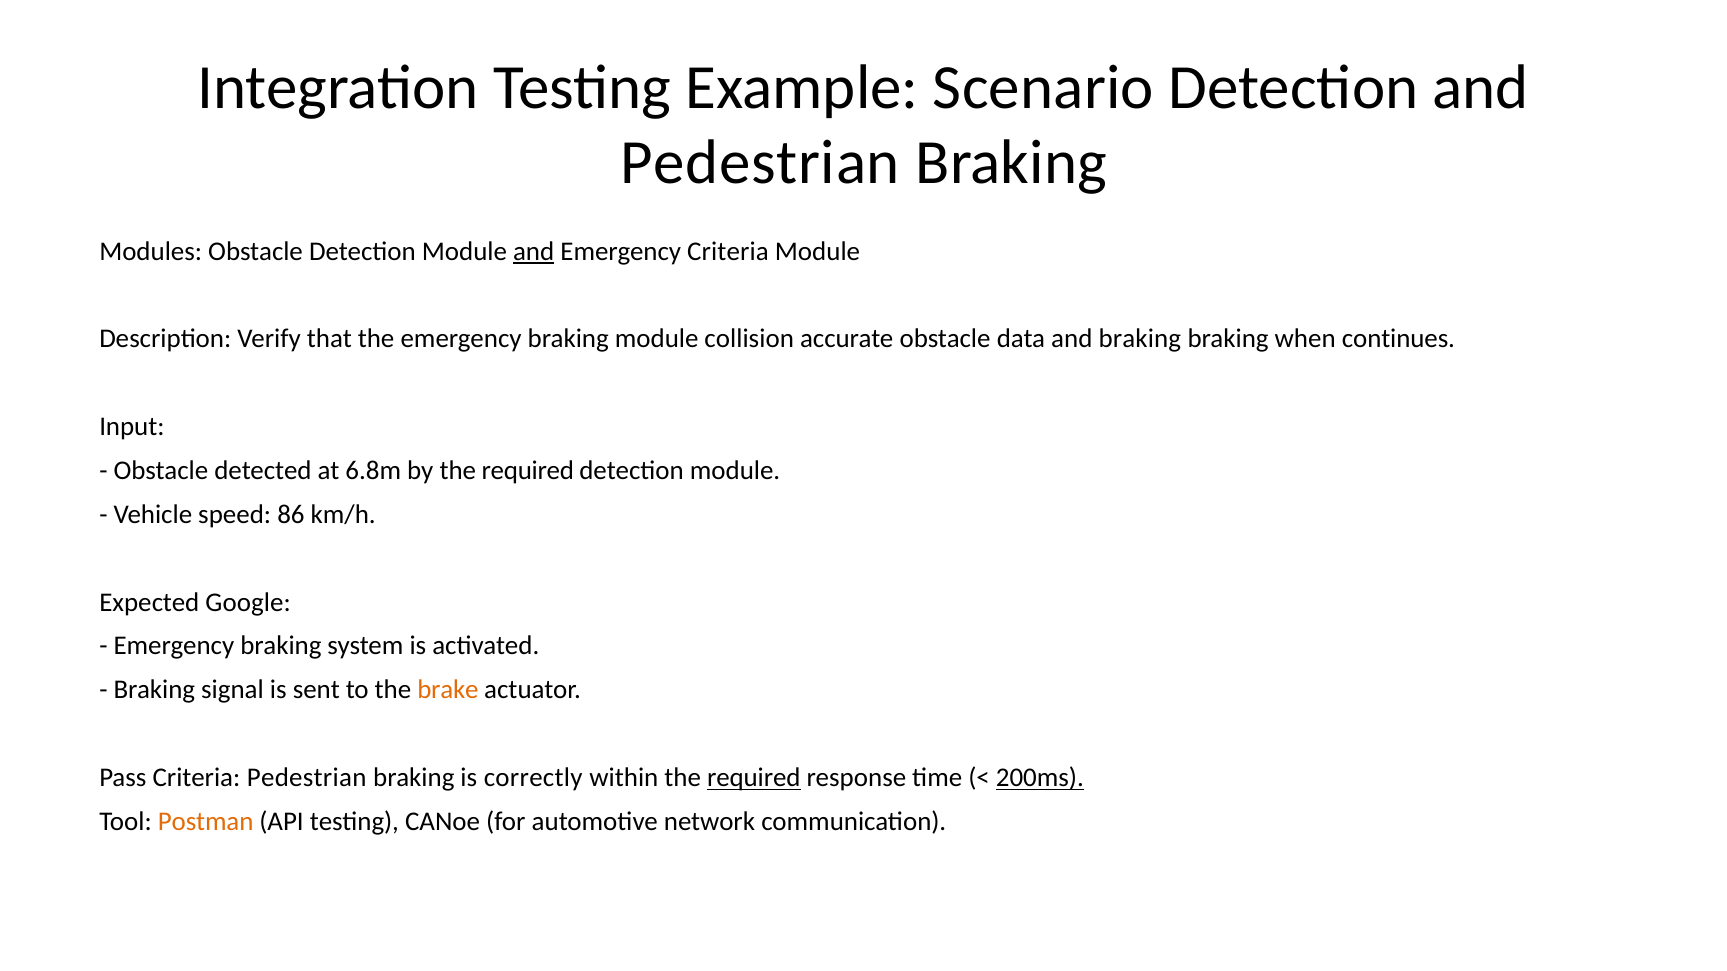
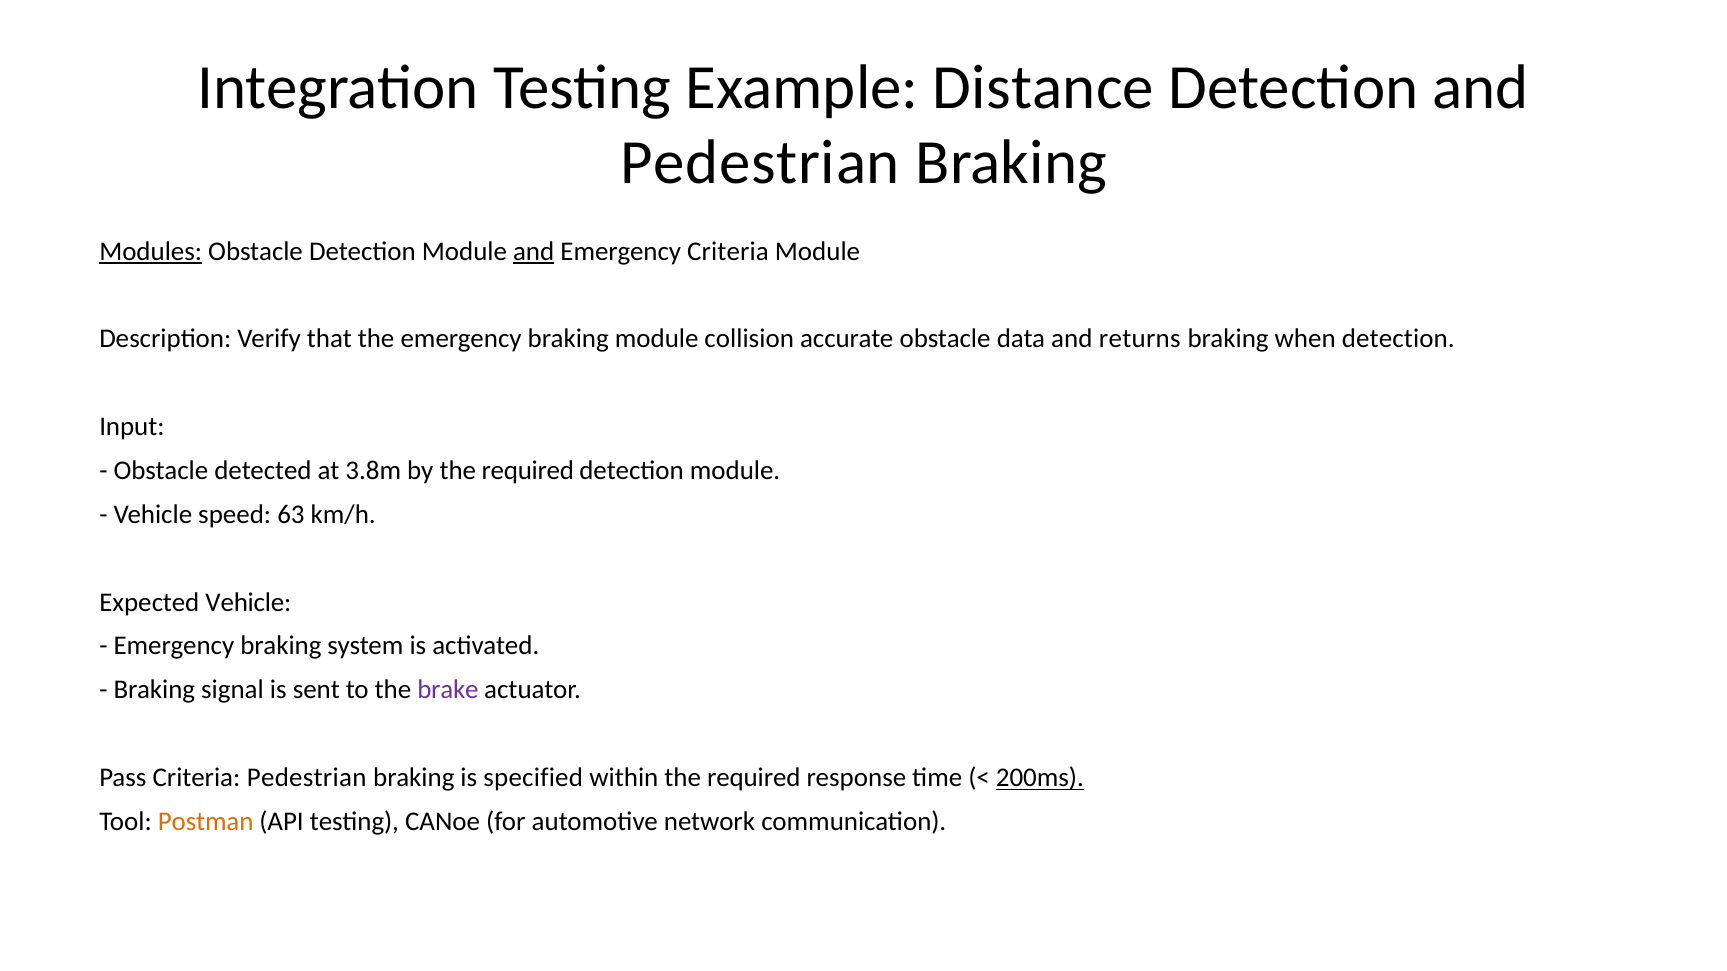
Scenario: Scenario -> Distance (1044, 88)
Modules underline: none -> present (151, 251)
and braking: braking -> returns (1140, 339)
when continues: continues -> detection (1398, 339)
6.8m: 6.8m -> 3.8m (373, 471)
86: 86 -> 63 (291, 515)
Expected Google: Google -> Vehicle (248, 602)
brake colour: orange -> purple (448, 690)
correctly: correctly -> specified (533, 778)
required underline: present -> none (754, 778)
